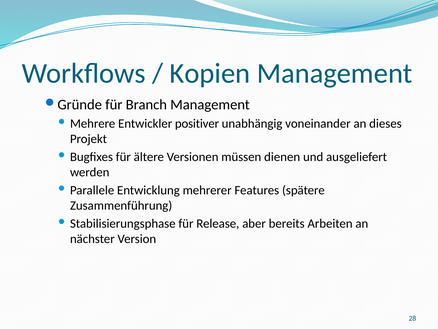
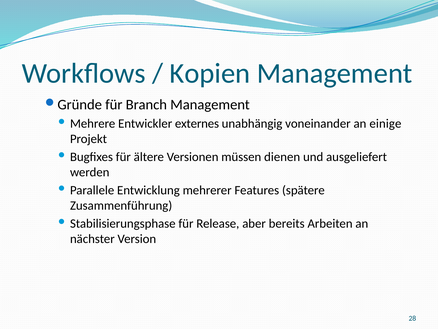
positiver: positiver -> externes (197, 123)
dieses: dieses -> einige (385, 123)
